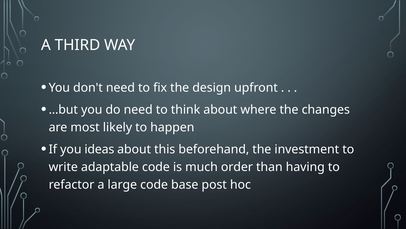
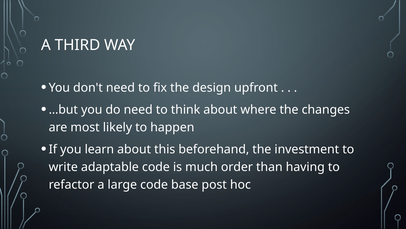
ideas: ideas -> learn (99, 149)
